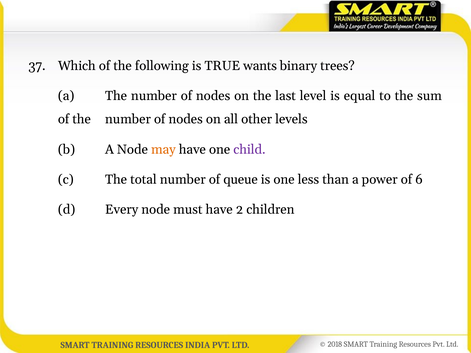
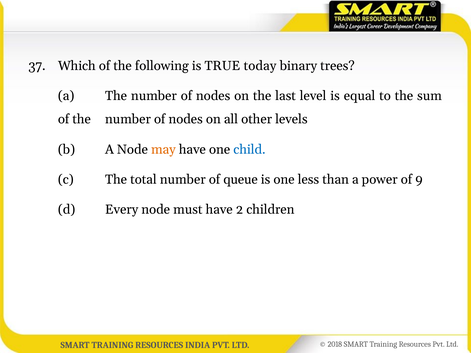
wants: wants -> today (260, 66)
child colour: purple -> blue (249, 149)
6: 6 -> 9 (419, 180)
